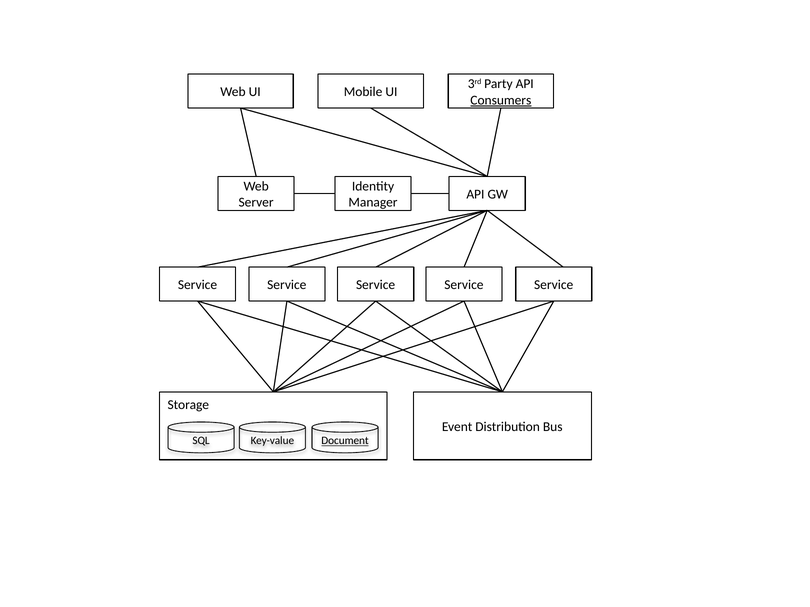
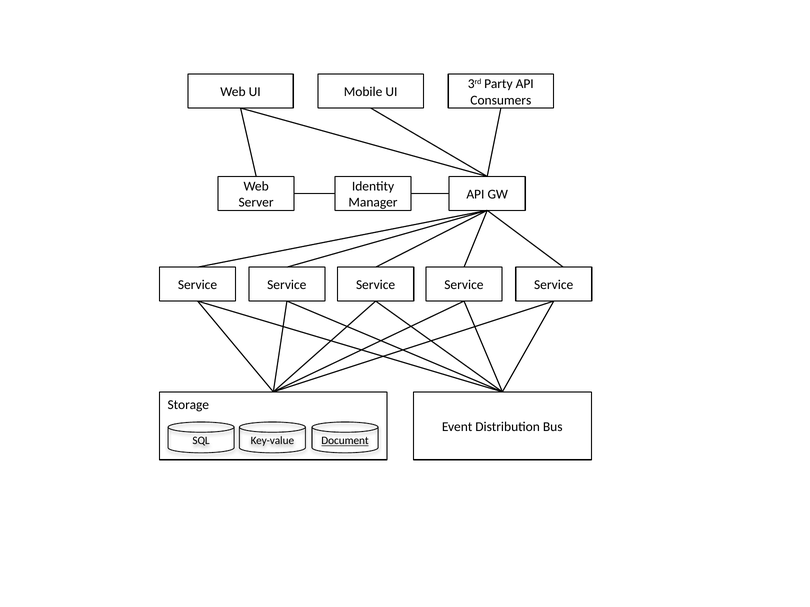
Consumers underline: present -> none (501, 100)
